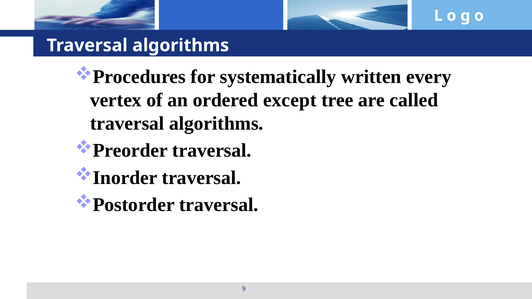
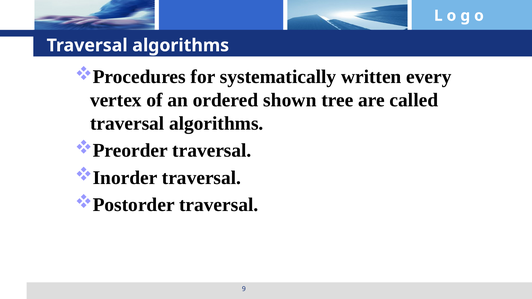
except: except -> shown (290, 100)
